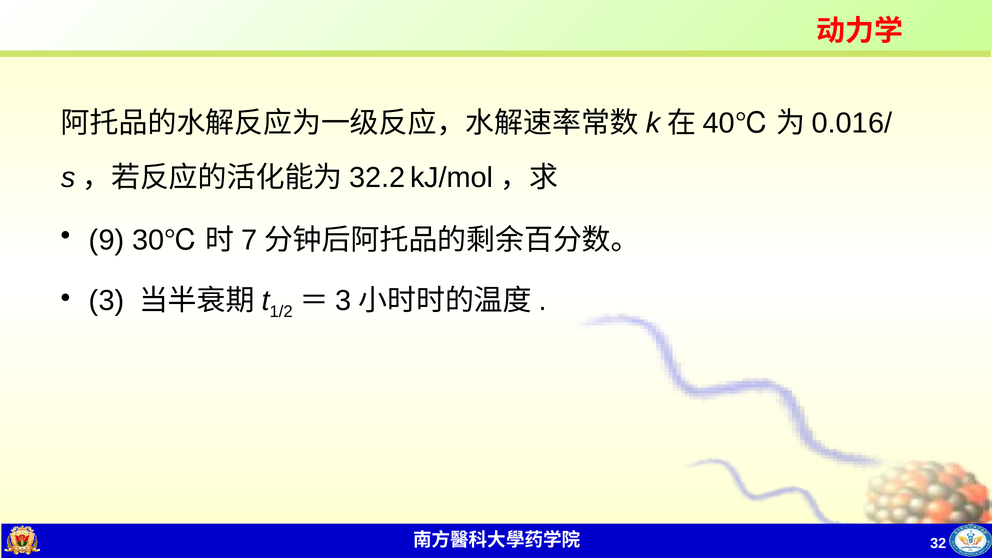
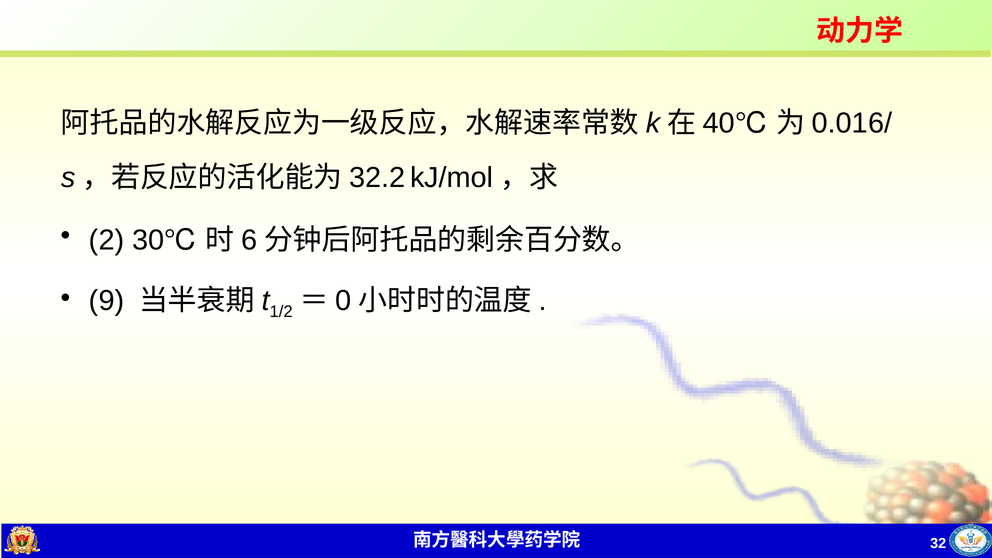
9: 9 -> 2 (107, 240)
7: 7 -> 6 (249, 240)
3: 3 -> 9 (107, 301)
3: 3 -> 0 (344, 301)
